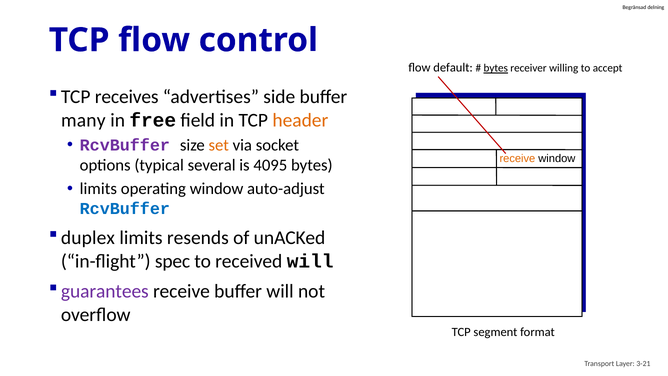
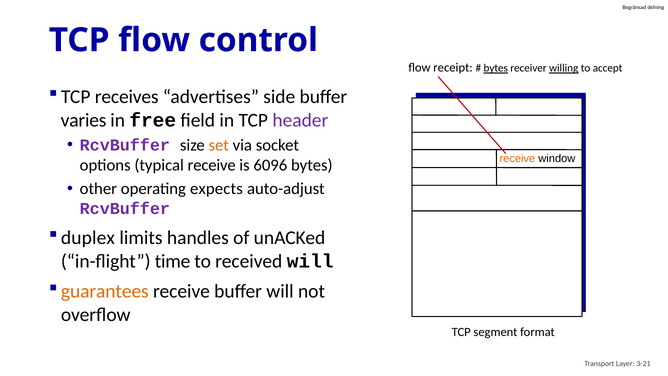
default: default -> receipt (453, 68)
willing underline: none -> present (564, 68)
many: many -> varies (84, 120)
header colour: orange -> purple (300, 120)
typical several: several -> receive (212, 165)
4095: 4095 -> 6096 (270, 165)
limits: limits -> other (98, 189)
operating window: window -> expects (216, 189)
RcvBuffer colour: blue -> purple (125, 209)
resends: resends -> handles (198, 238)
spec: spec -> time (173, 261)
guarantees colour: purple -> orange (105, 291)
